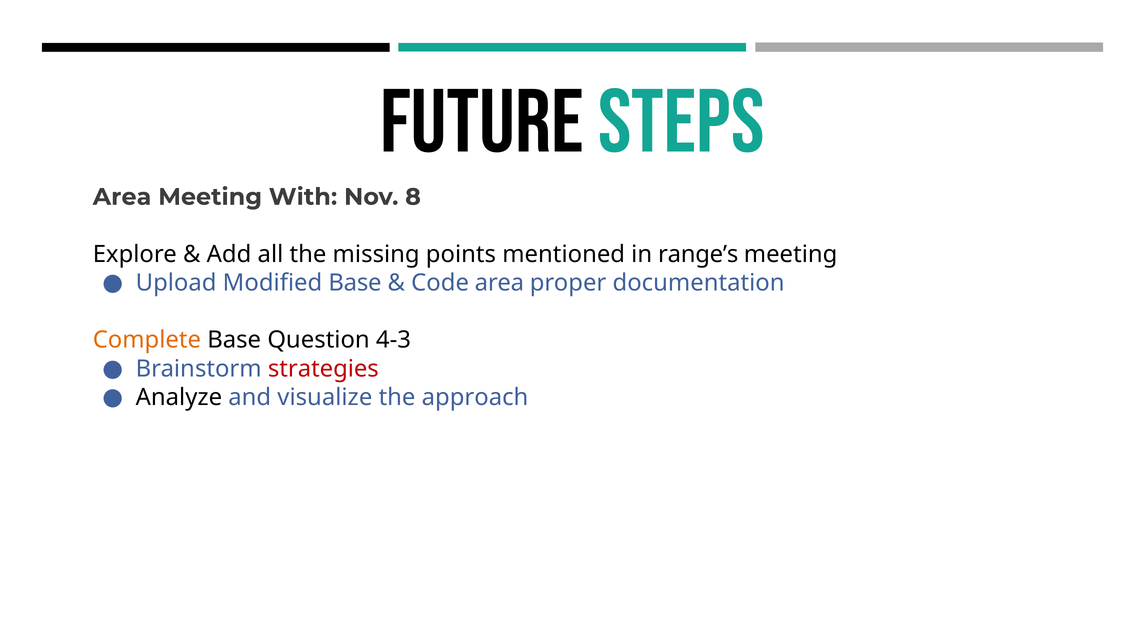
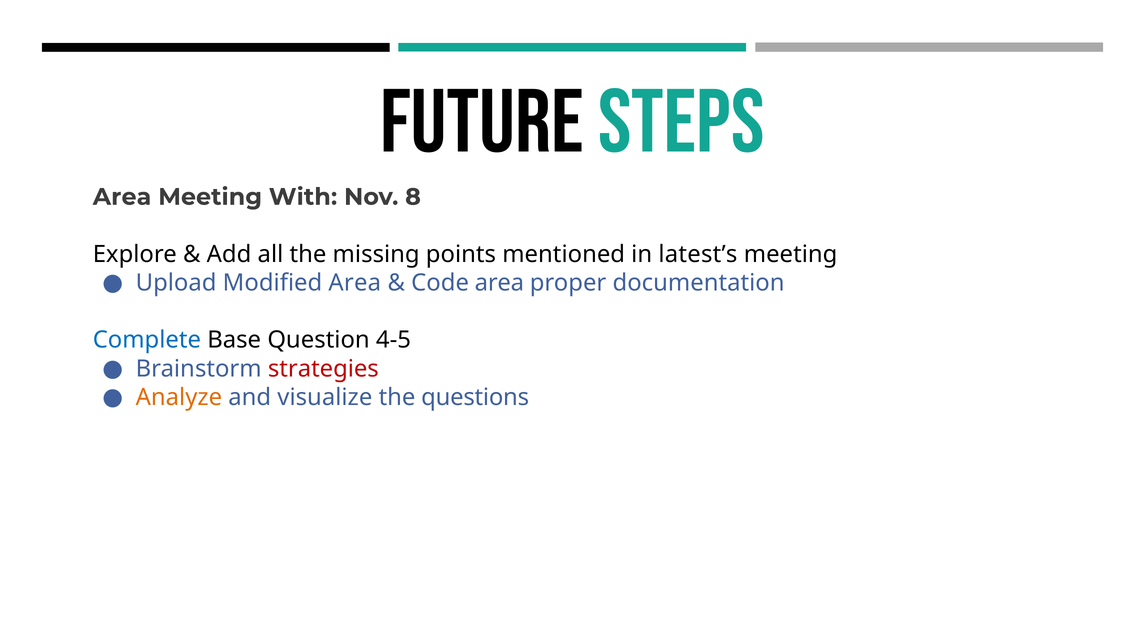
range’s: range’s -> latest’s (698, 254)
Modified Base: Base -> Area (355, 283)
Complete colour: orange -> blue (147, 340)
4-3: 4-3 -> 4-5 (393, 340)
Analyze colour: black -> orange (179, 397)
approach: approach -> questions (475, 397)
